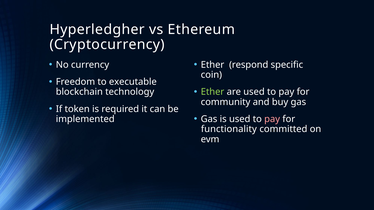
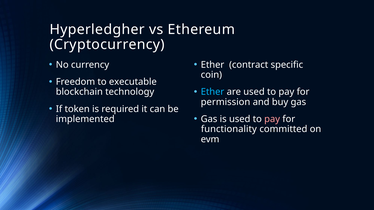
respond: respond -> contract (249, 65)
Ether colour: light green -> light blue (213, 92)
community: community -> permission (226, 102)
